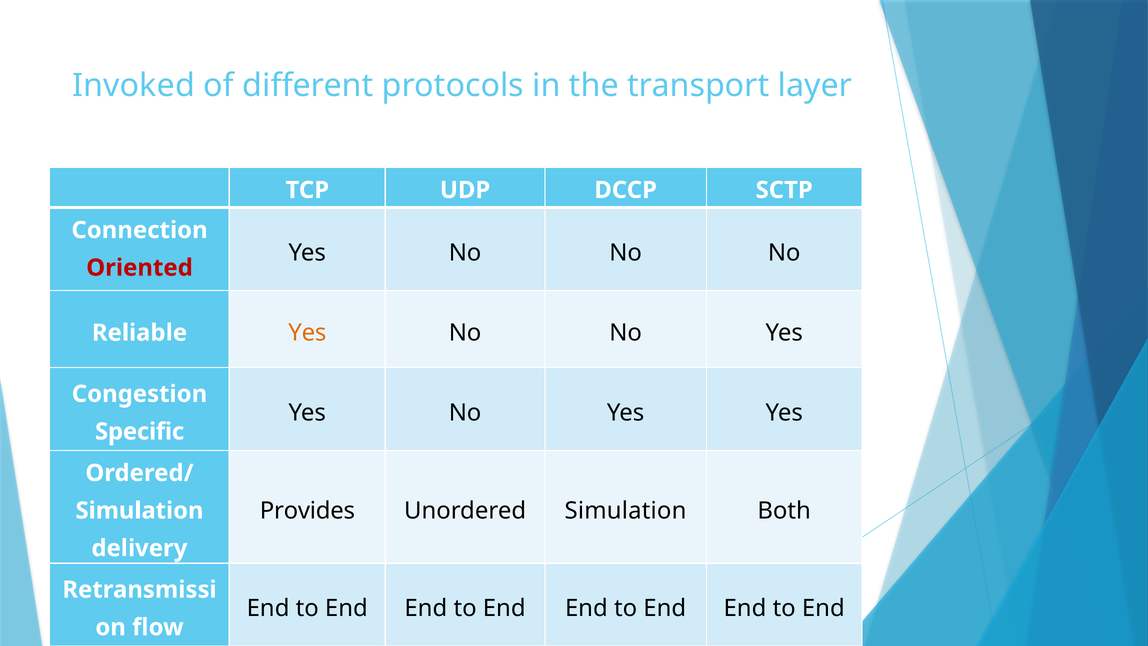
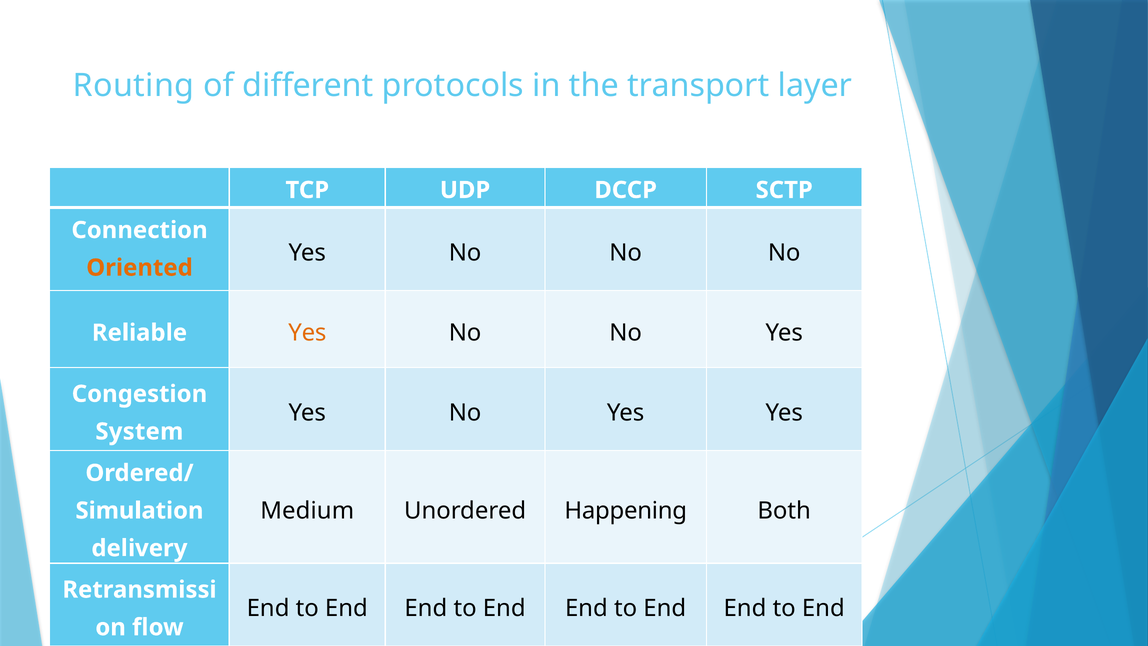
Invoked: Invoked -> Routing (134, 86)
Oriented colour: red -> orange (140, 268)
Specific: Specific -> System (139, 431)
Provides: Provides -> Medium (307, 510)
Unordered Simulation: Simulation -> Happening (626, 510)
